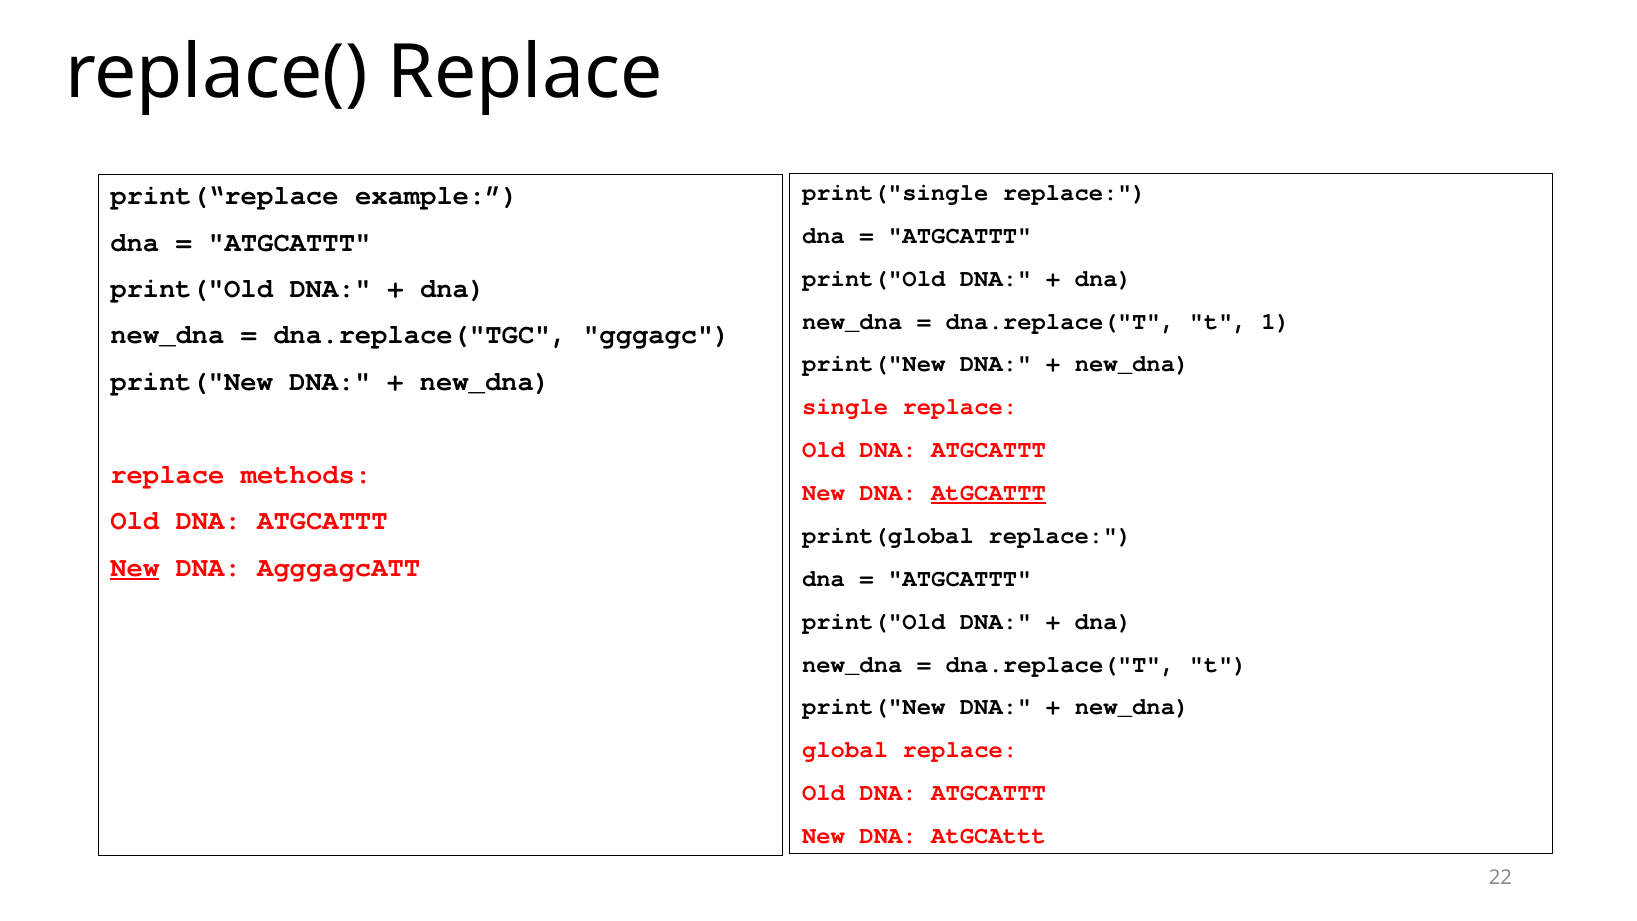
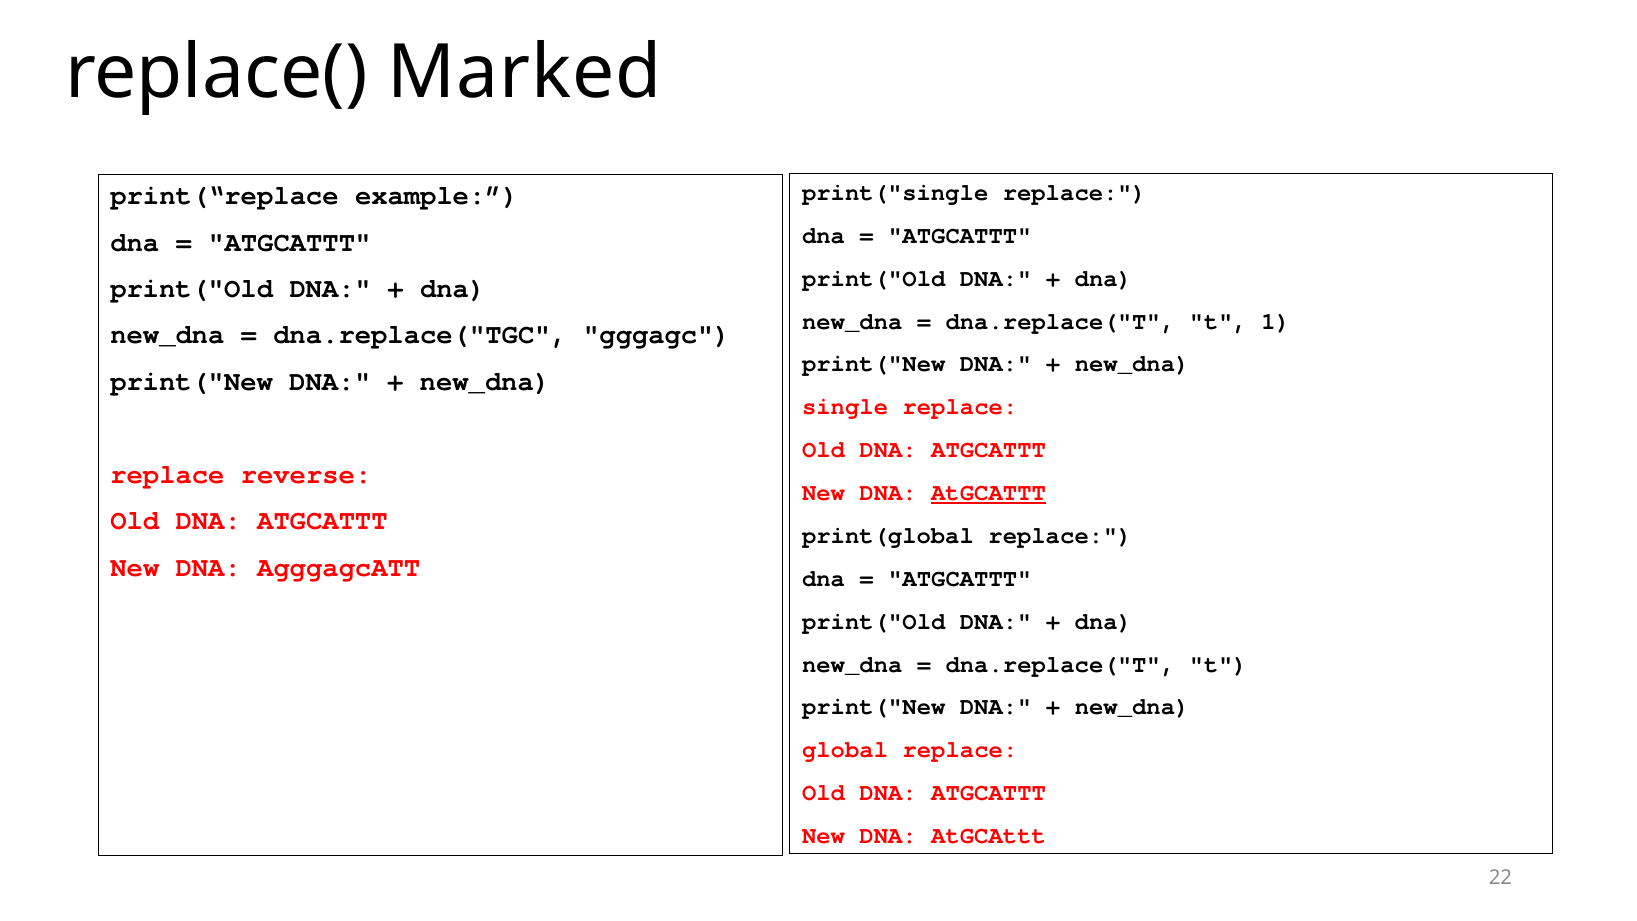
replace( Replace: Replace -> Marked (525, 73)
methods: methods -> reverse (306, 474)
New underline: present -> none (135, 567)
